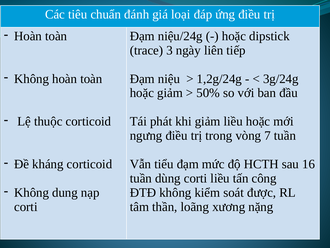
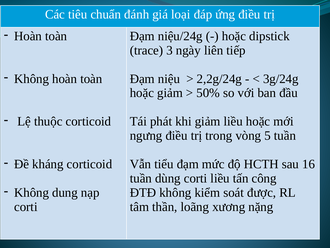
1,2g/24g: 1,2g/24g -> 2,2g/24g (219, 79)
7: 7 -> 5 (268, 135)
